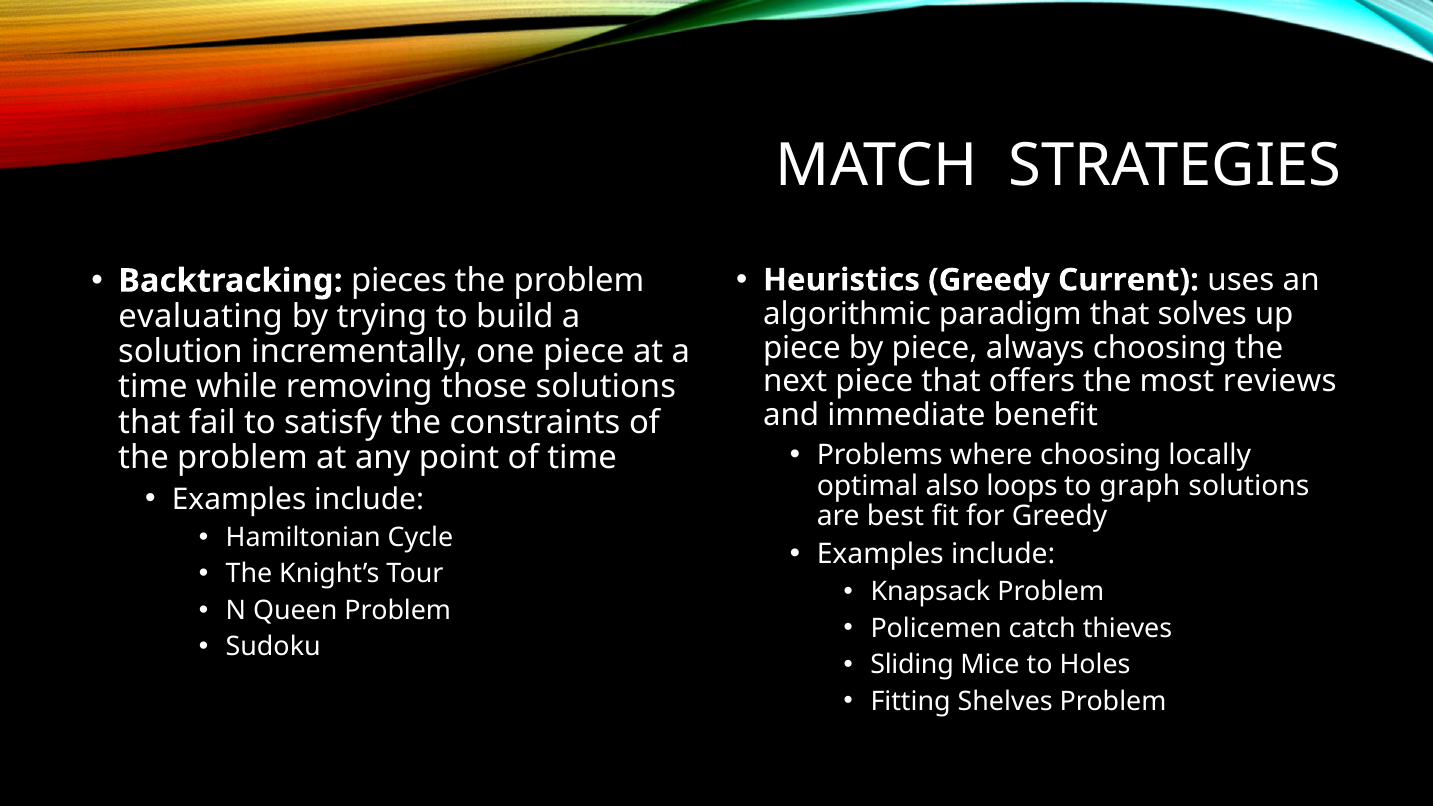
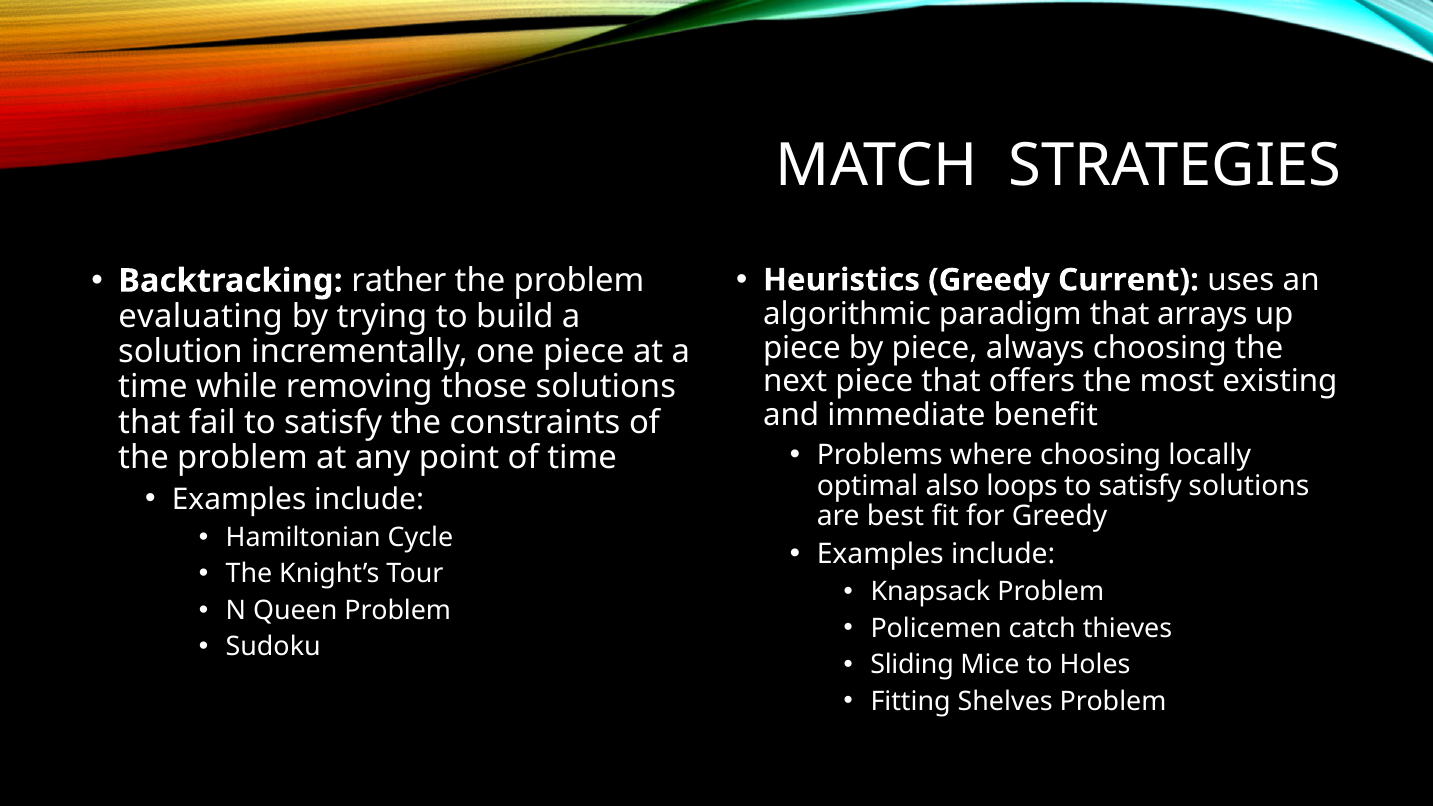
pieces: pieces -> rather (399, 281)
solves: solves -> arrays (1202, 314)
reviews: reviews -> existing (1280, 382)
graph: graph -> satisfy (1140, 486)
